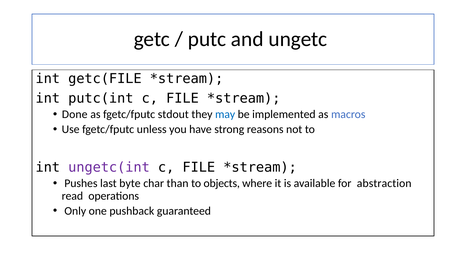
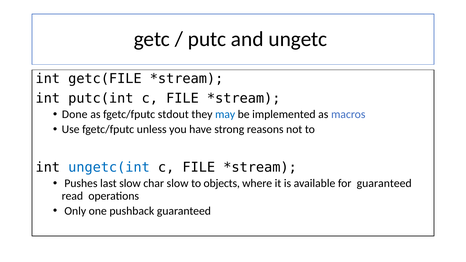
ungetc(int colour: purple -> blue (109, 167)
last byte: byte -> slow (130, 183)
char than: than -> slow (178, 183)
for abstraction: abstraction -> guaranteed (384, 183)
